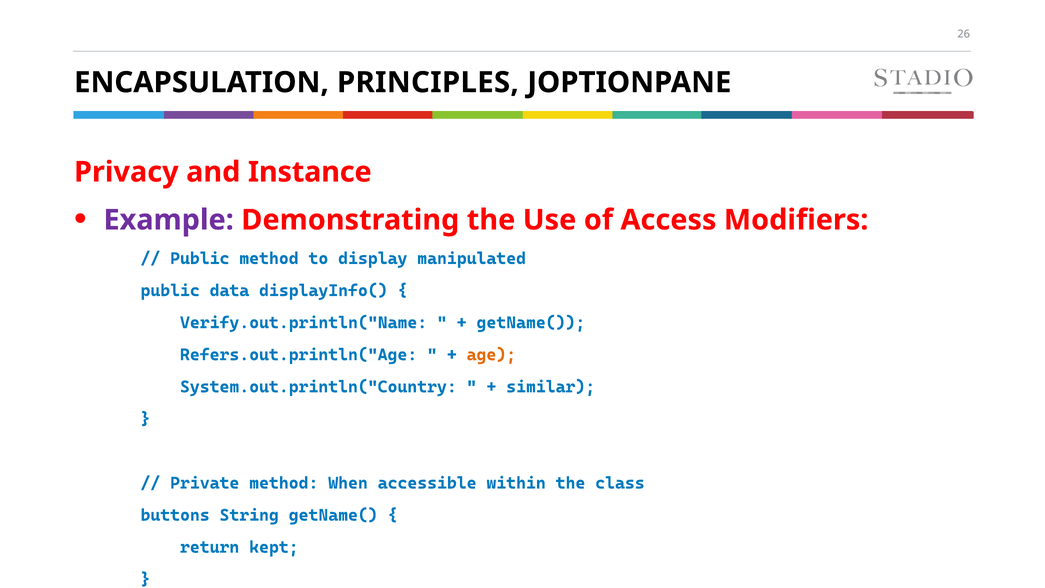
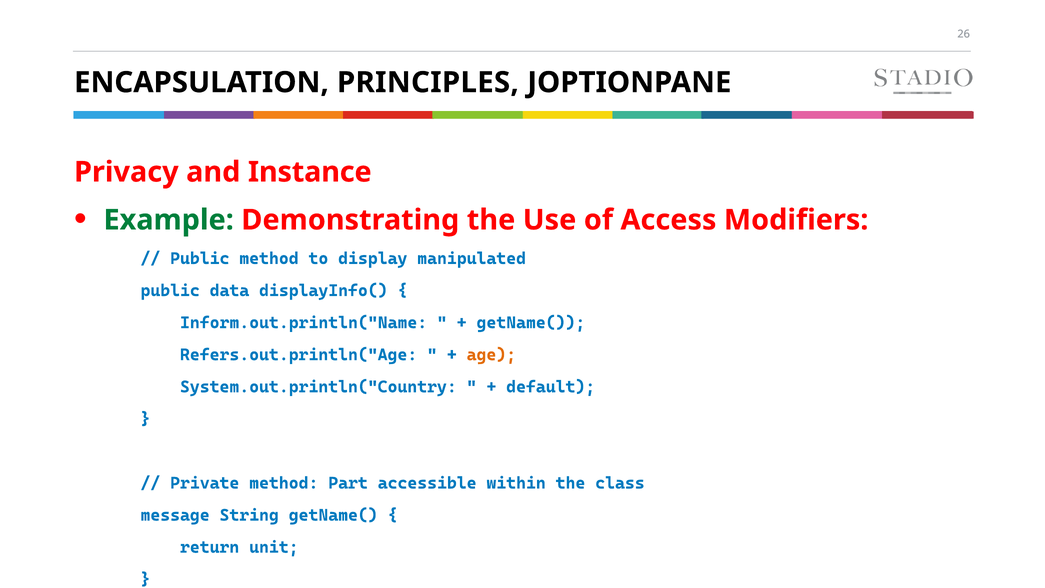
Example colour: purple -> green (169, 220)
Verify.out.println("Name: Verify.out.println("Name -> Inform.out.println("Name (304, 322)
similar: similar -> default (551, 387)
When: When -> Part (348, 483)
buttons: buttons -> message (175, 515)
kept: kept -> unit (274, 547)
